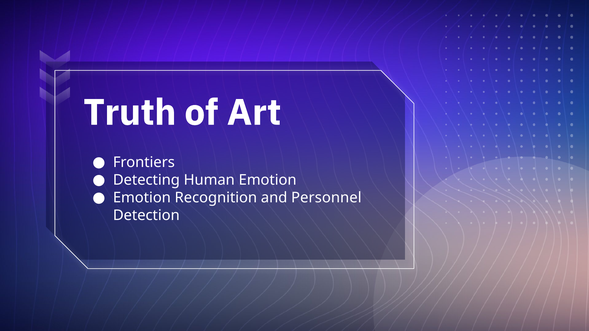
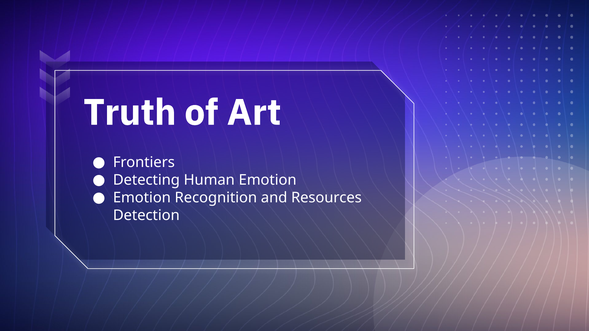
Personnel: Personnel -> Resources (326, 198)
